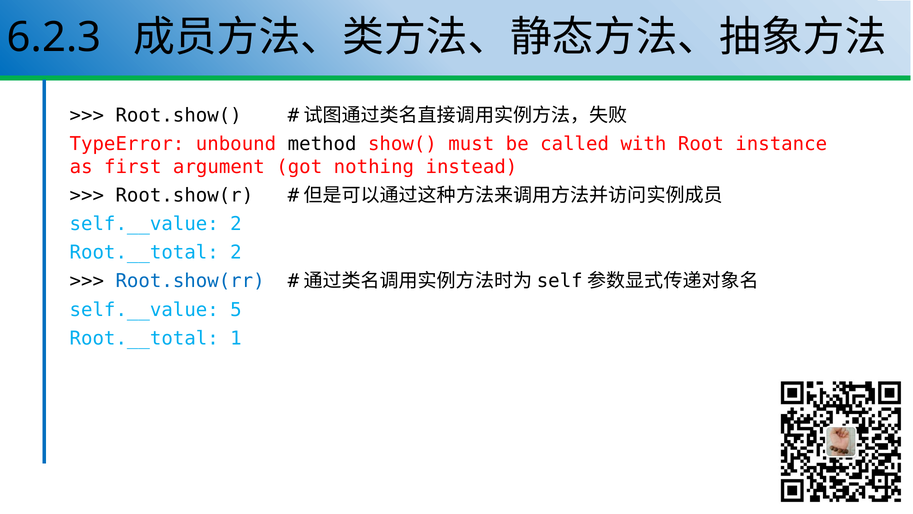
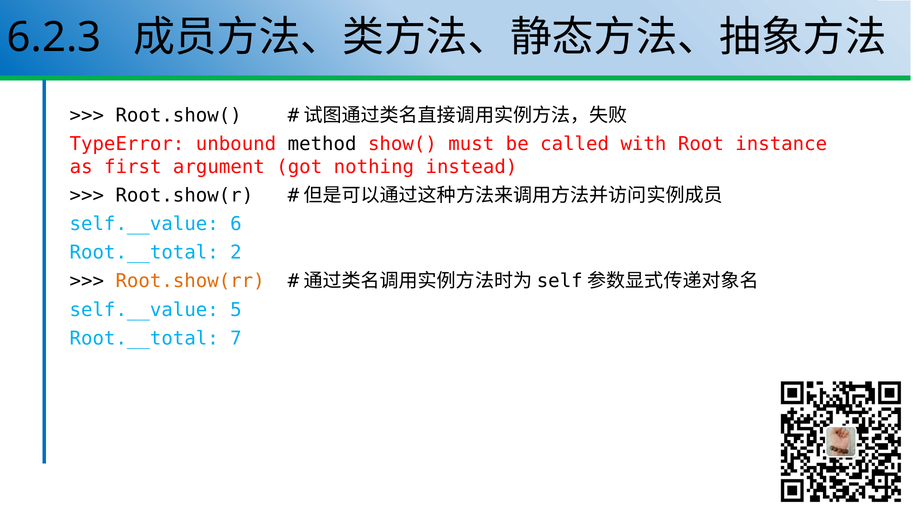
self.__value 2: 2 -> 6 (236, 224)
Root.show(rr colour: blue -> orange (190, 281)
1: 1 -> 7 (236, 338)
